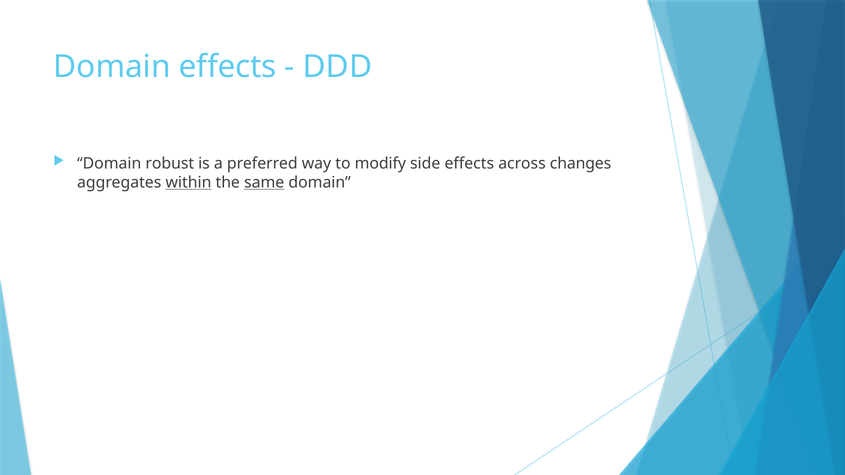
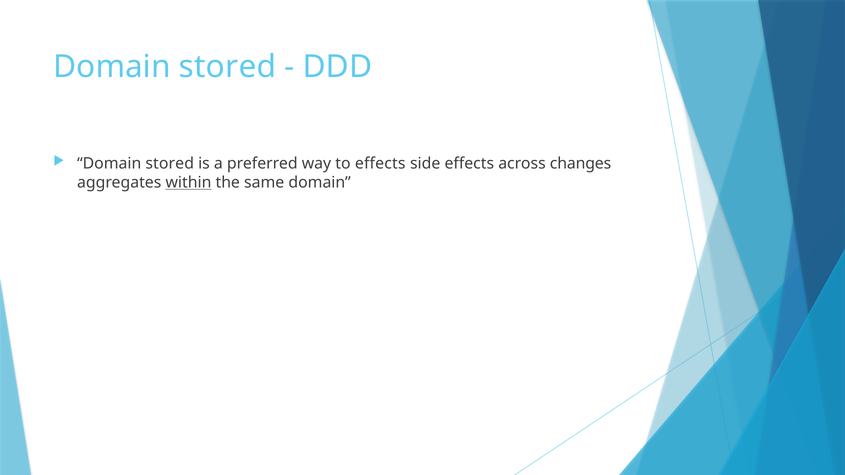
effects: effects -> stored (227, 67)
robust: robust -> stored (170, 164)
to modify: modify -> effects (380, 164)
same underline: present -> none (264, 183)
